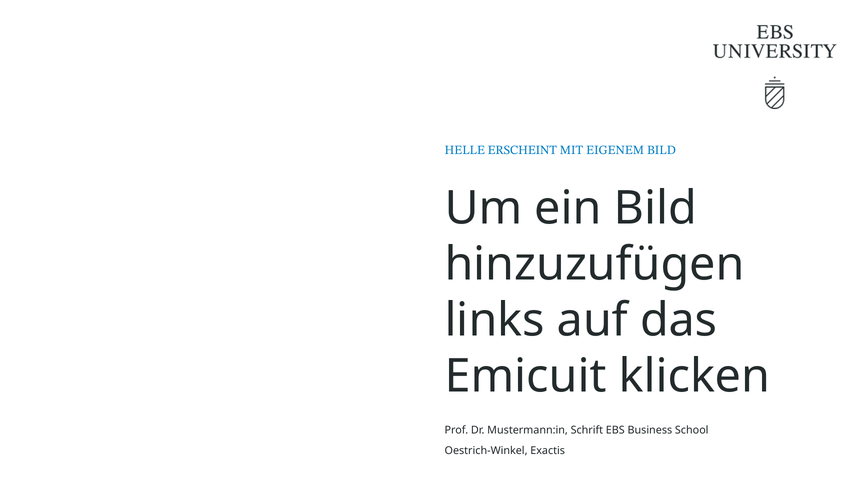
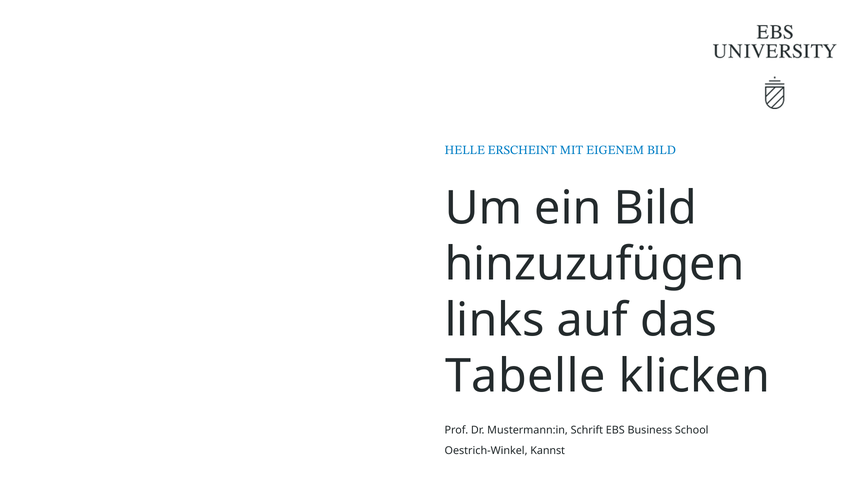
Emicuit: Emicuit -> Tabelle (525, 377)
Exactis: Exactis -> Kannst (548, 451)
